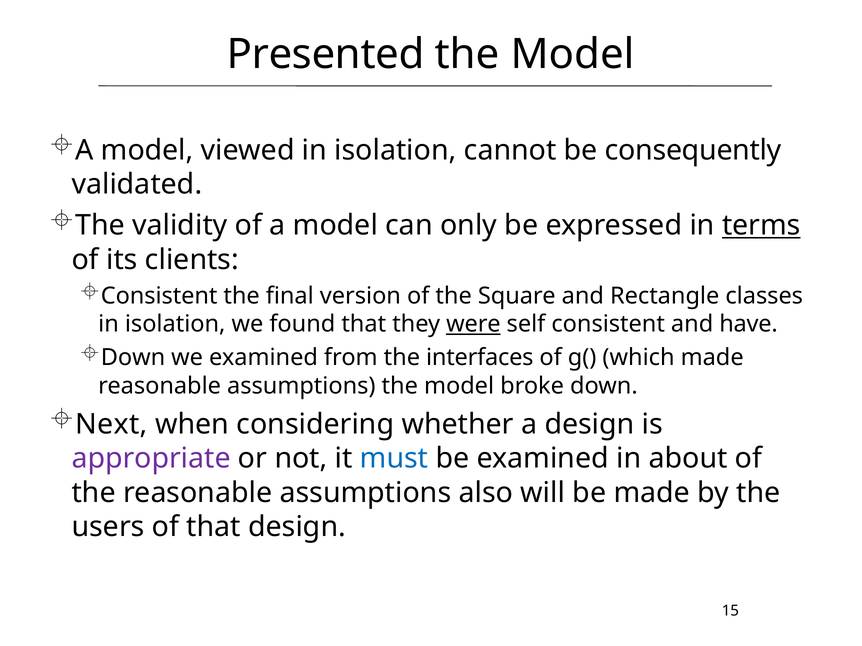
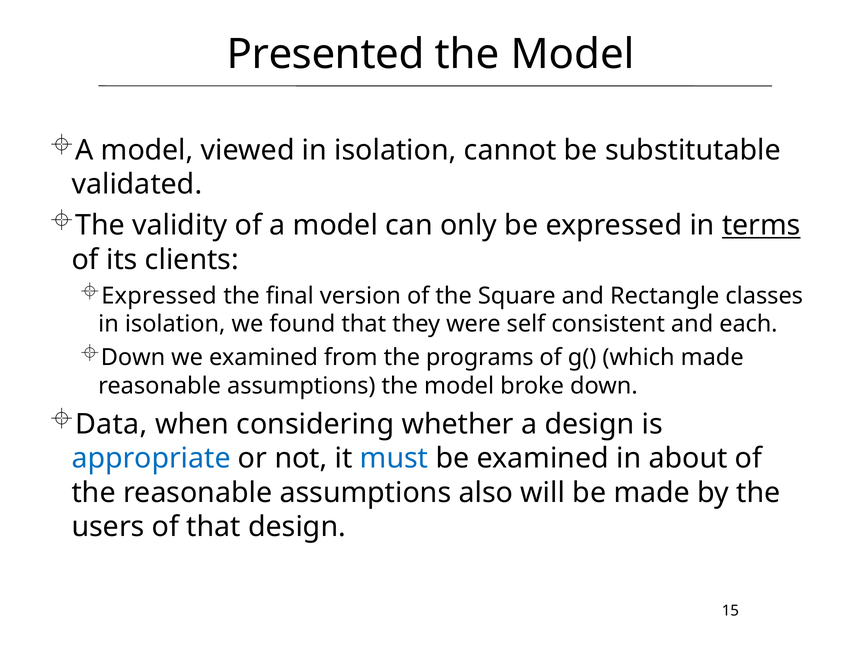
consequently: consequently -> substitutable (693, 150)
Consistent: Consistent -> Expressed (159, 296)
were underline: present -> none (473, 324)
have: have -> each (748, 324)
interfaces: interfaces -> programs (480, 358)
Next: Next -> Data (111, 424)
appropriate colour: purple -> blue (151, 459)
